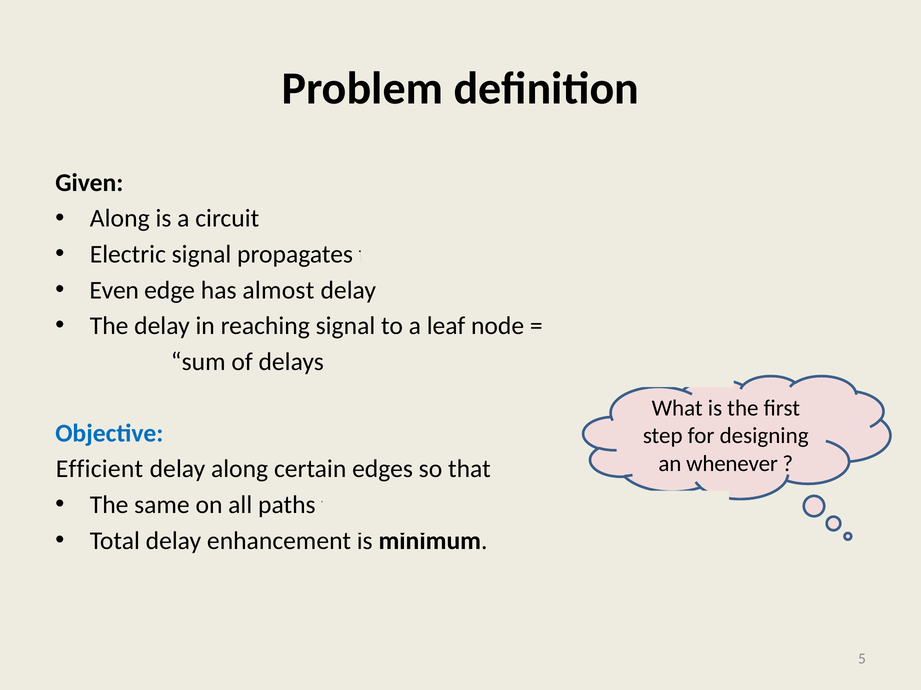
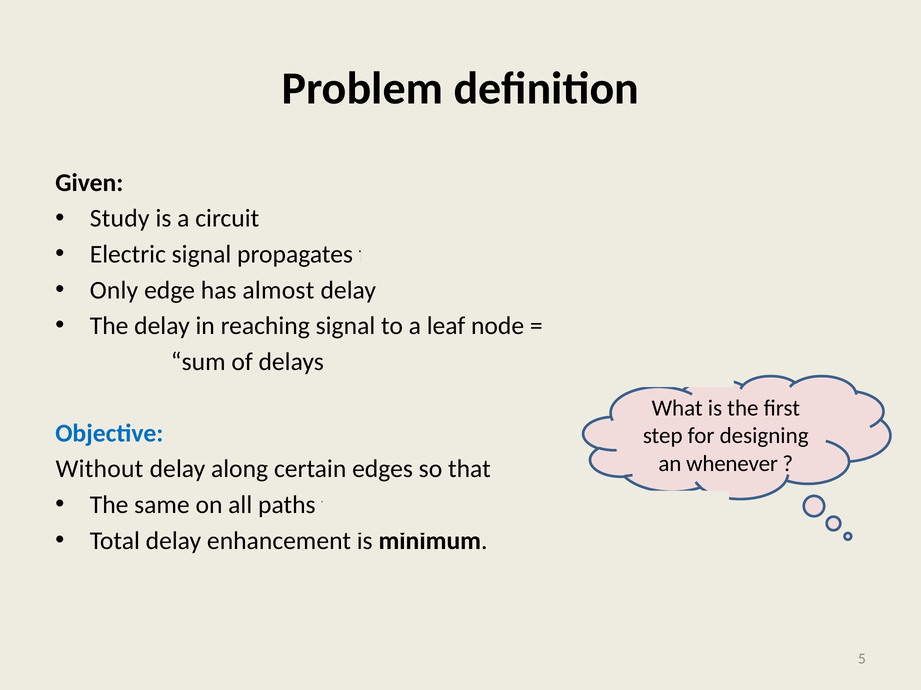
Along: Along -> Study (120, 219)
Even: Even -> Only (114, 290)
Efficient: Efficient -> Without (99, 470)
